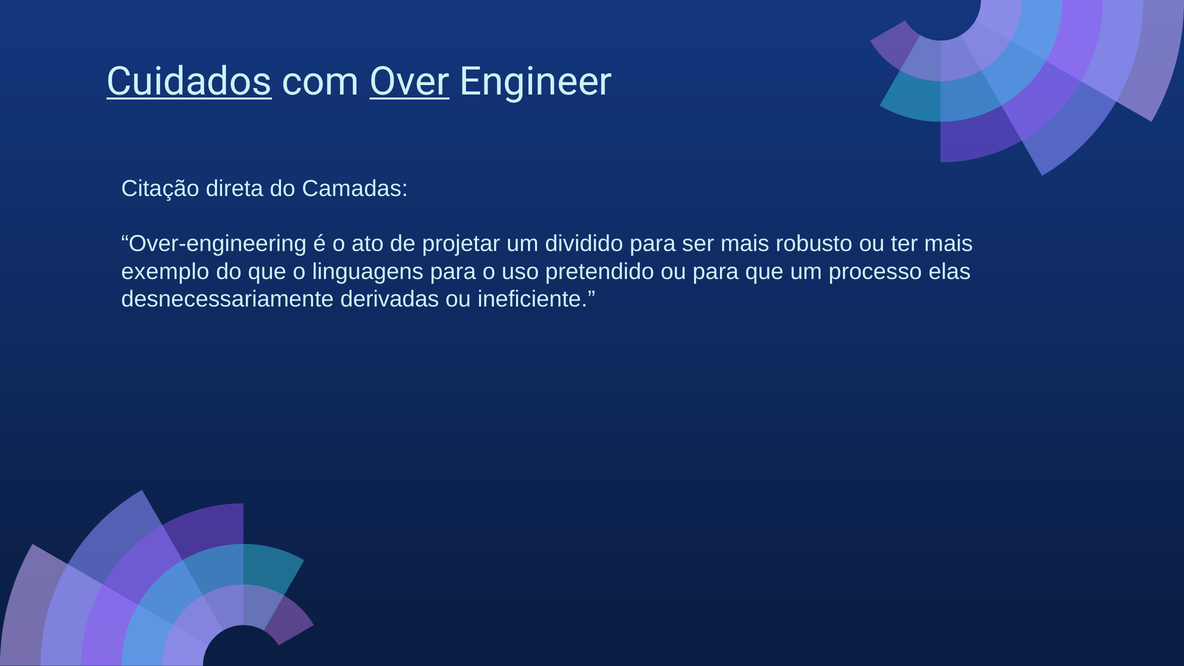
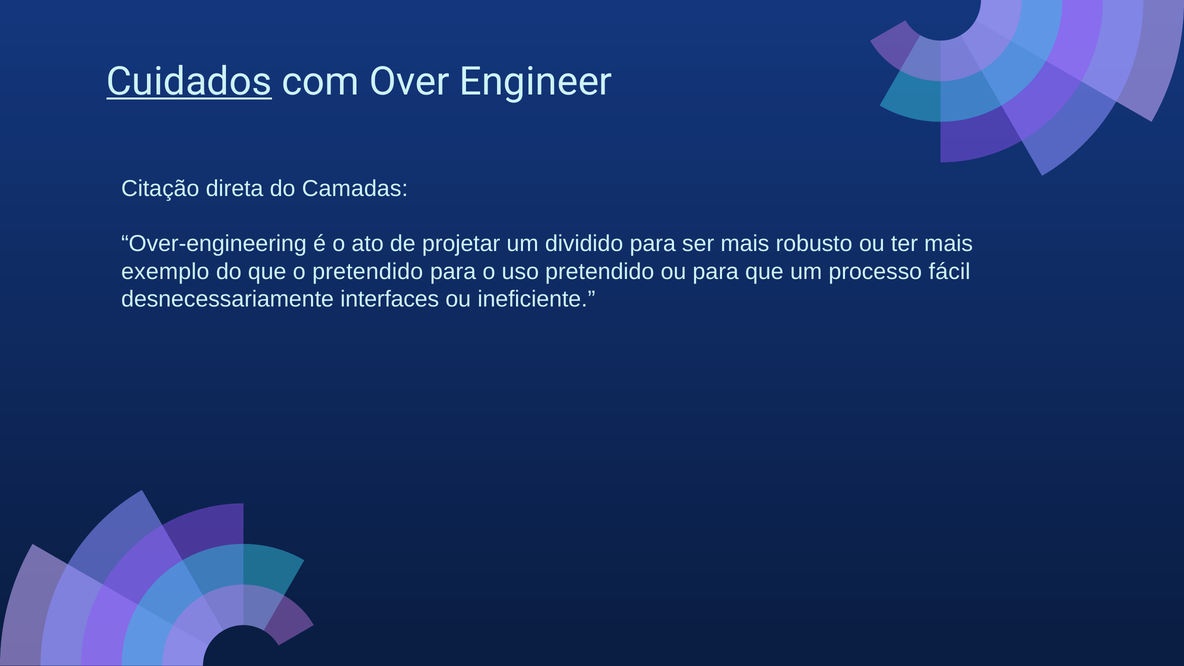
Over underline: present -> none (409, 82)
o linguagens: linguagens -> pretendido (368, 272)
elas: elas -> fácil (950, 272)
derivadas: derivadas -> interfaces (390, 299)
